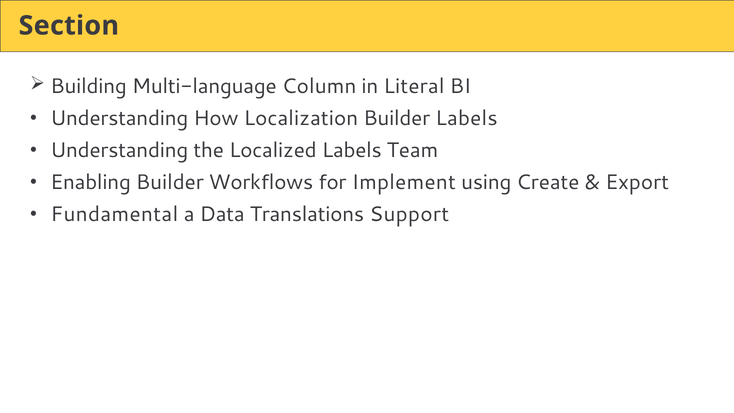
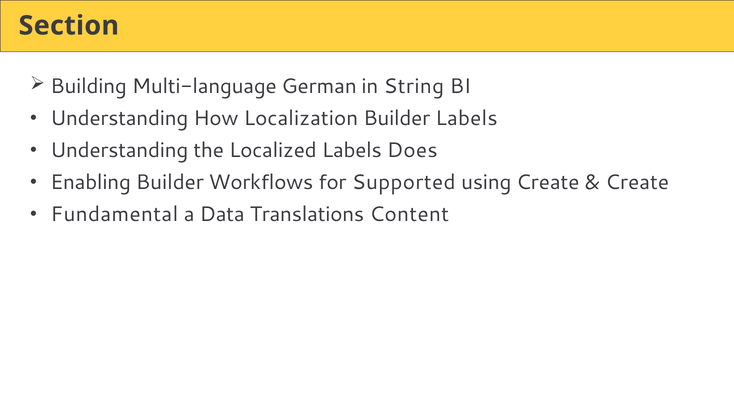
Column: Column -> German (319, 87)
Literal: Literal -> String (414, 87)
Team: Team -> Does (412, 150)
Implement: Implement -> Supported (404, 182)
Export: Export -> Create (637, 182)
Support: Support -> Content (409, 214)
